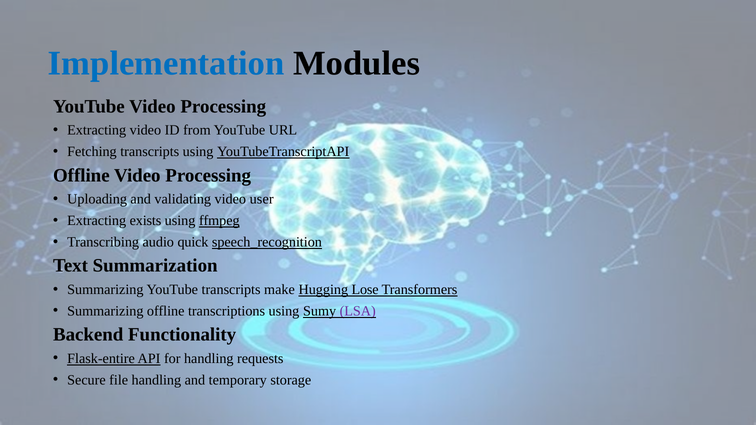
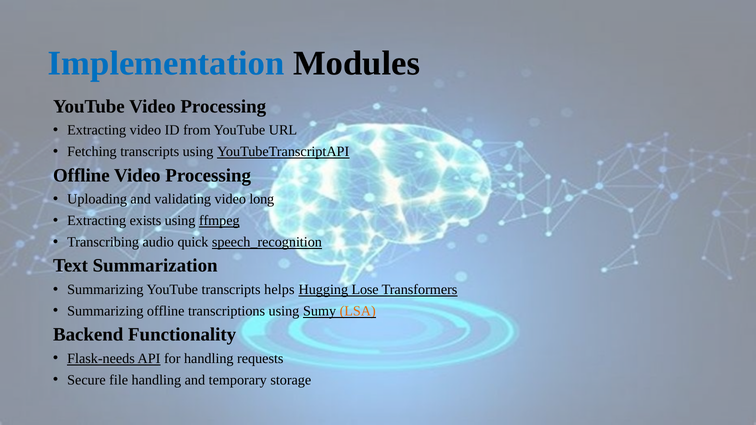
user: user -> long (262, 199)
make: make -> helps (279, 290)
LSA colour: purple -> orange (358, 311)
Flask-entire: Flask-entire -> Flask-needs (101, 359)
